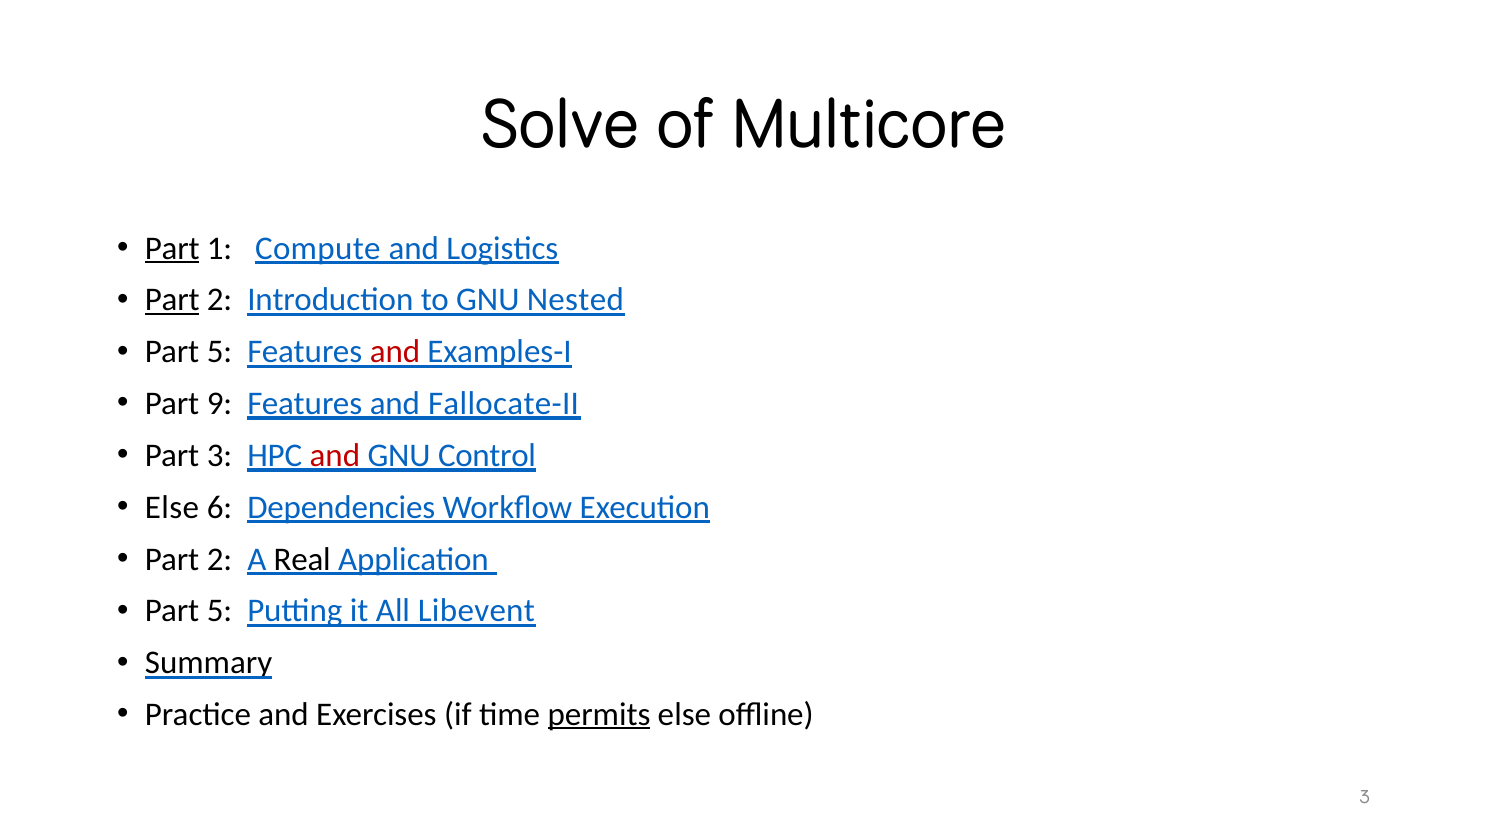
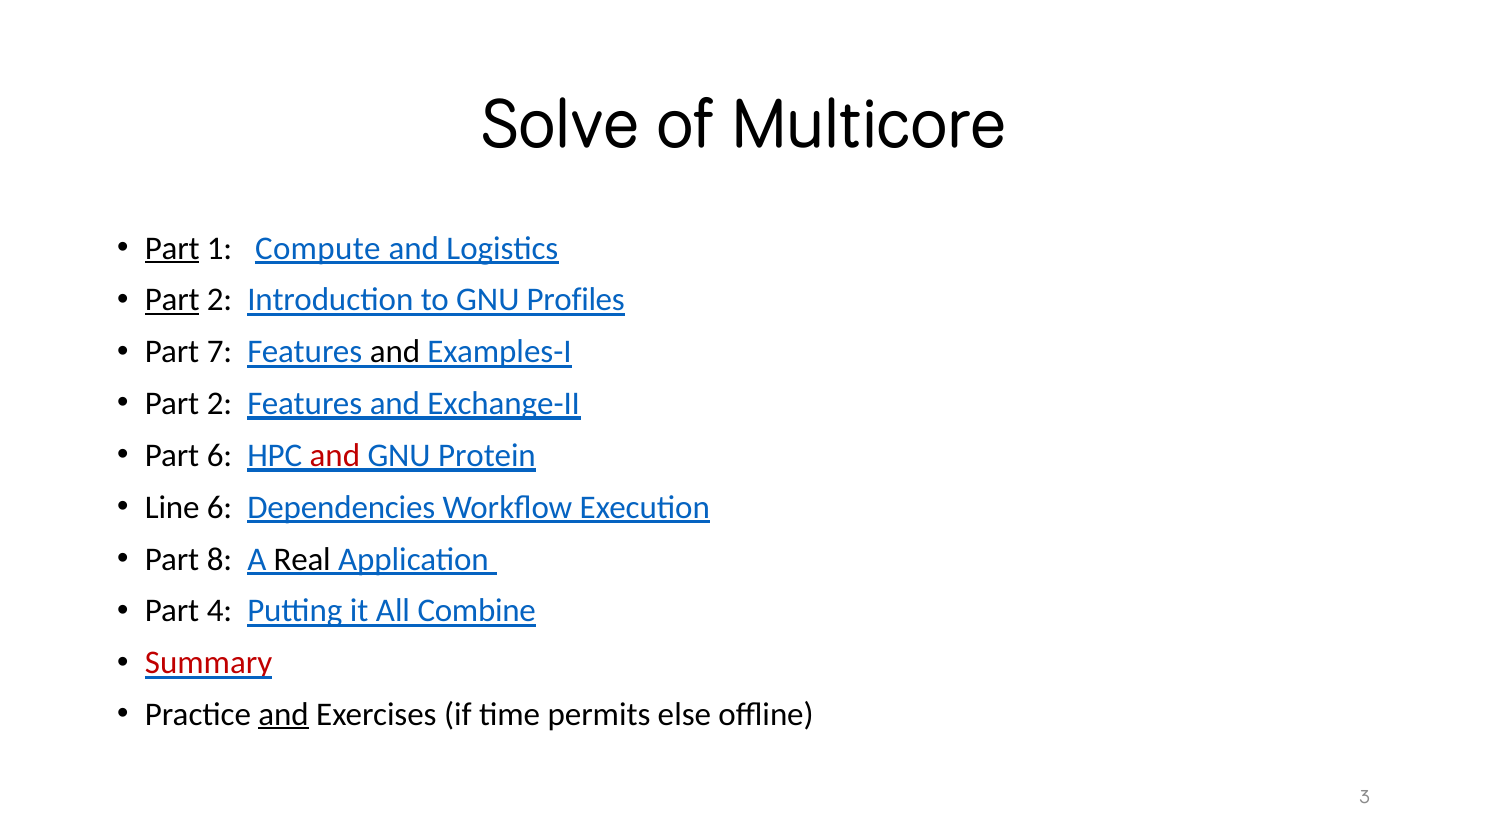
Nested: Nested -> Profiles (576, 300)
5: 5 -> 7 (219, 352)
and colour: red -> black (395, 352)
9: 9 -> 2 (219, 404)
Fallocate-II: Fallocate-II -> Exchange-II (504, 404)
Part 3: 3 -> 6 (219, 456)
Control: Control -> Protein (487, 456)
Else: Else -> Line (172, 508)
2: 2 -> 8 (219, 559)
5: 5 -> 4 (219, 611)
Libevent: Libevent -> Combine (477, 611)
Summary colour: black -> red (209, 663)
and underline: none -> present (284, 715)
permits underline: present -> none (599, 715)
